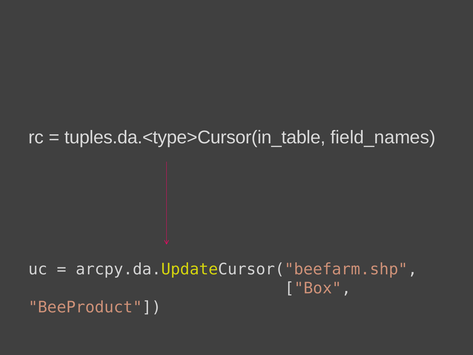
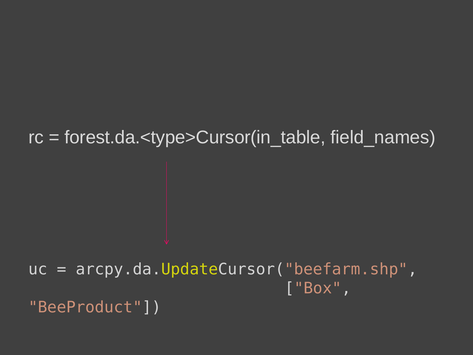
tuples.da.<type>Cursor(in_table: tuples.da.<type>Cursor(in_table -> forest.da.<type>Cursor(in_table (195, 137)
